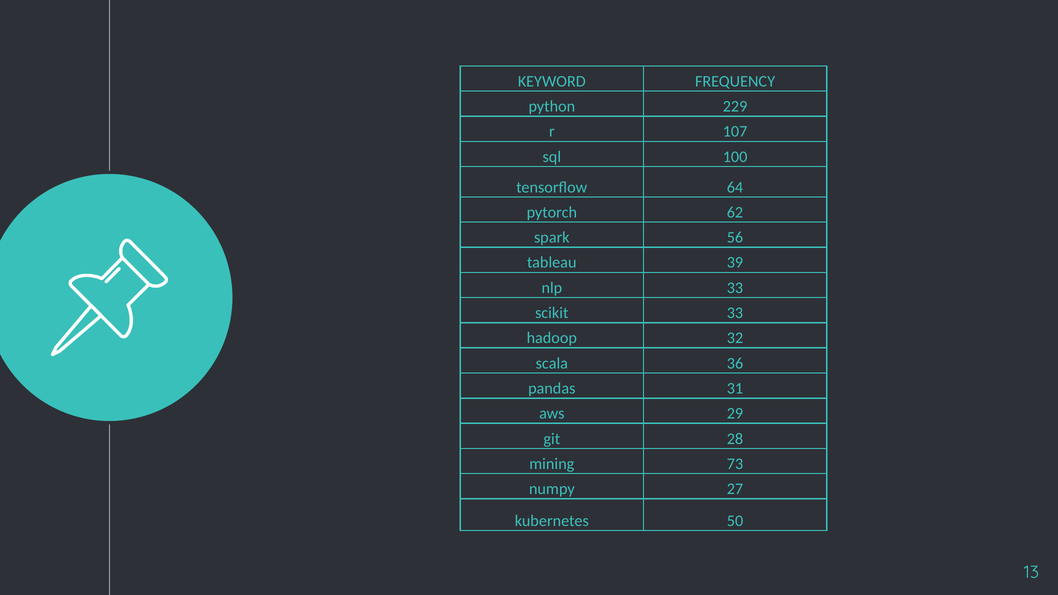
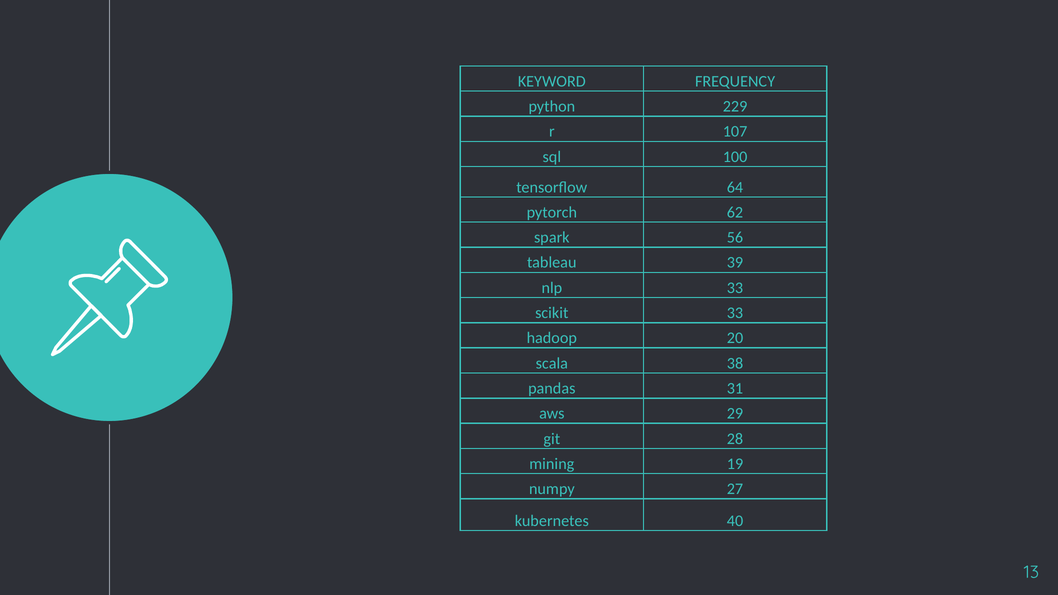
32: 32 -> 20 (735, 338)
36: 36 -> 38 (735, 363)
73: 73 -> 19 (735, 464)
50: 50 -> 40 (735, 521)
